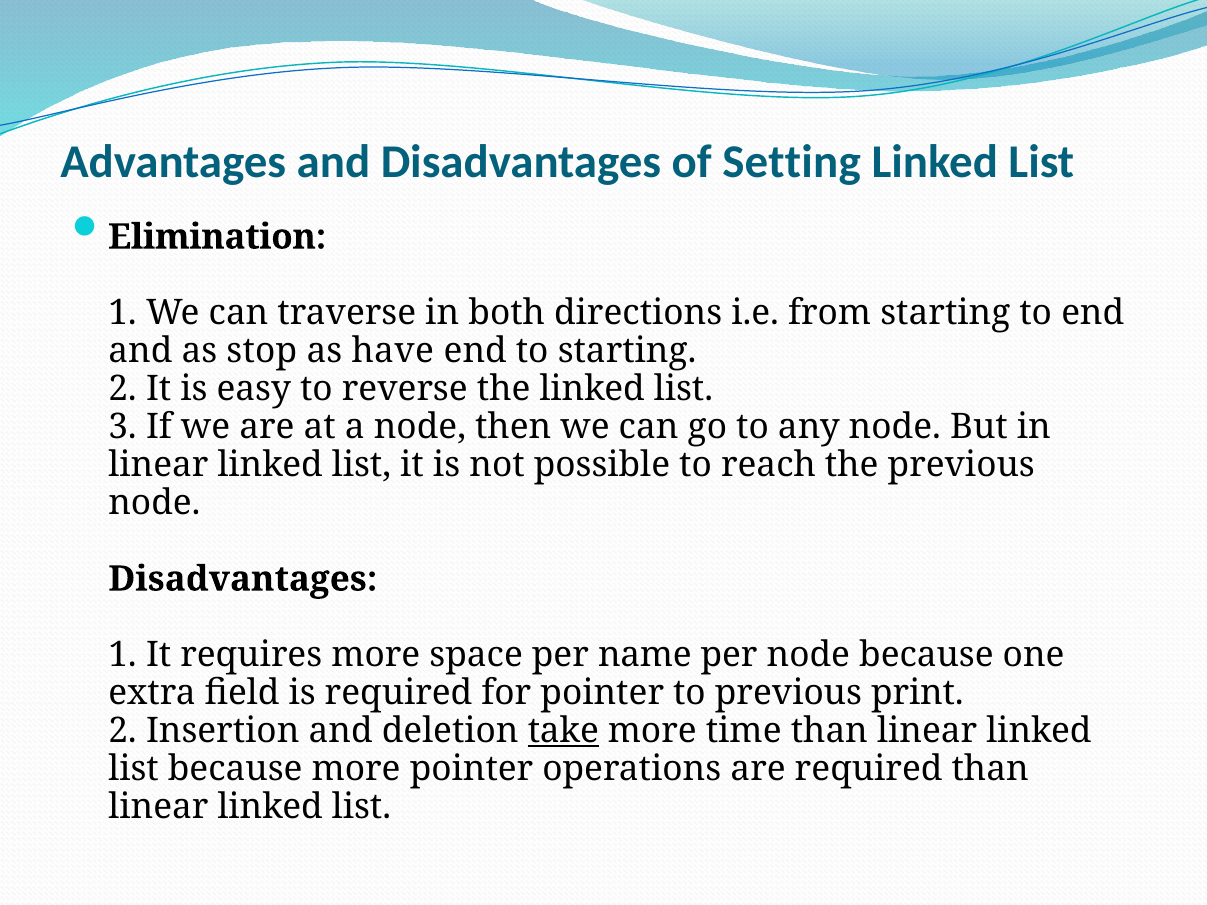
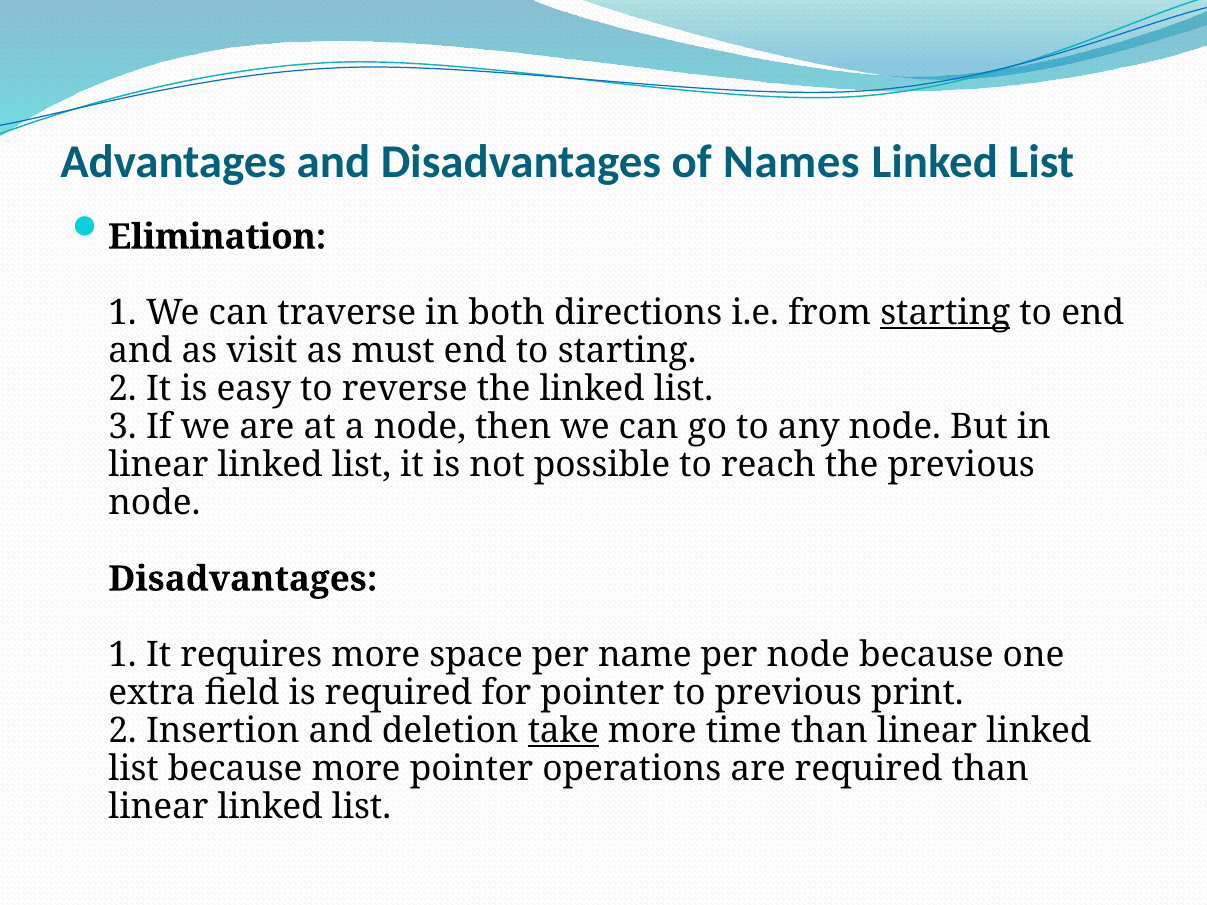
Setting: Setting -> Names (791, 163)
starting underline: none -> present (945, 313)
stop: stop -> visit (262, 351)
have: have -> must (393, 351)
